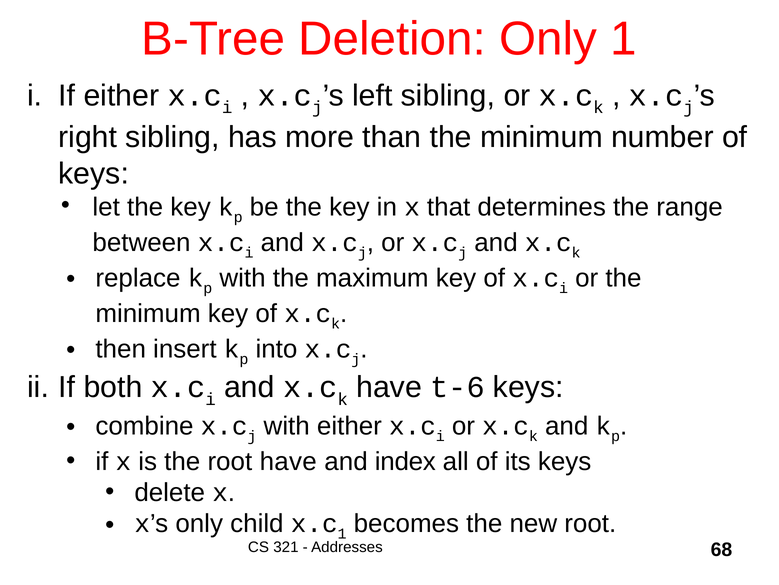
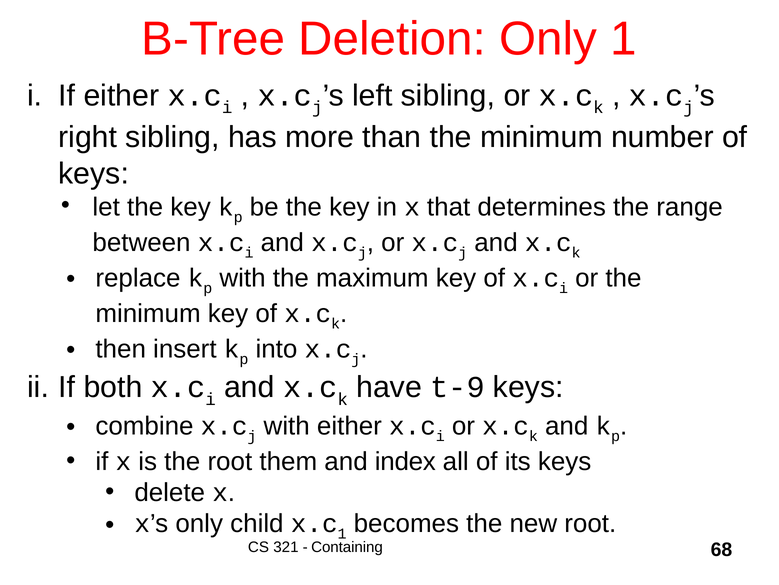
t-6: t-6 -> t-9 (458, 387)
root have: have -> them (288, 461)
Addresses: Addresses -> Containing (347, 546)
